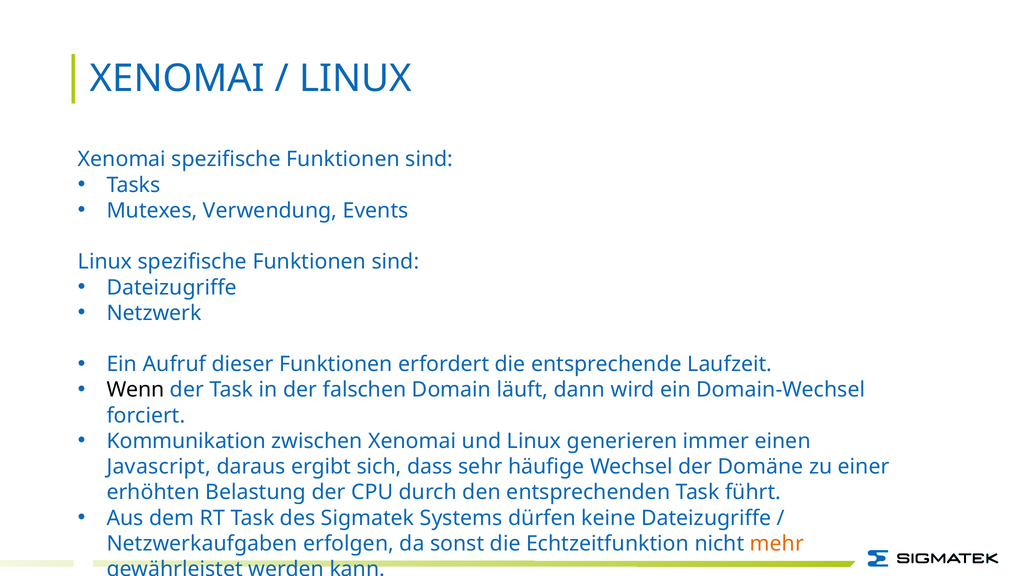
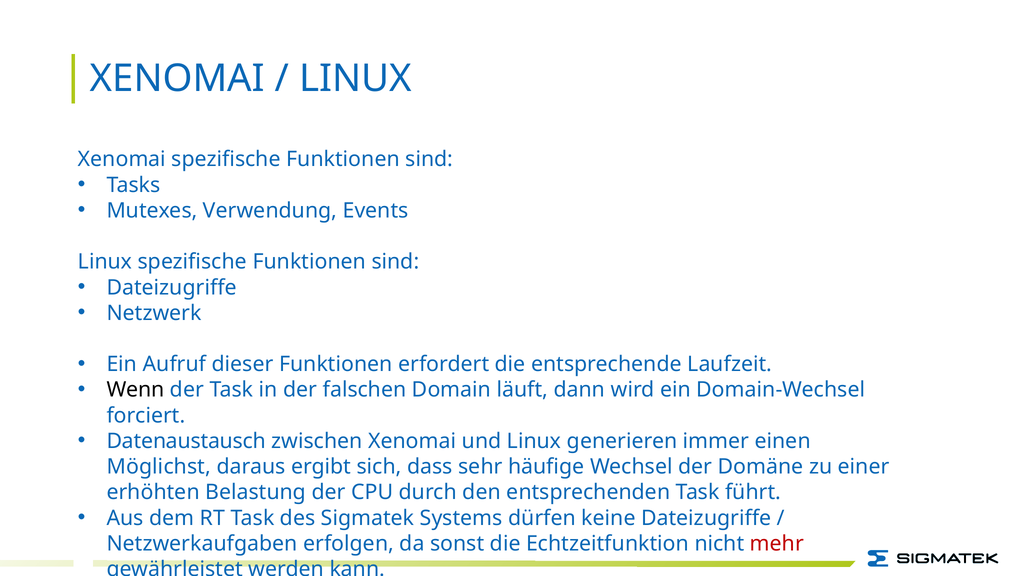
Kommunikation: Kommunikation -> Datenaustausch (186, 441)
Javascript: Javascript -> Möglichst (159, 466)
mehr colour: orange -> red (777, 543)
